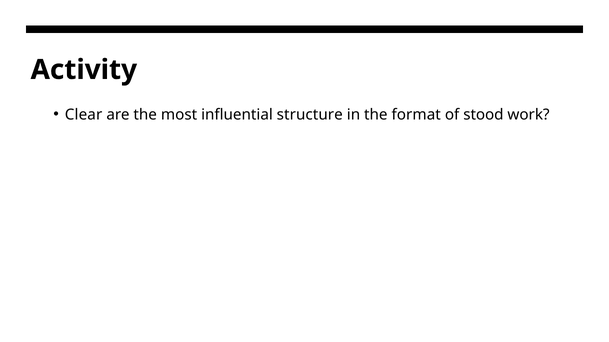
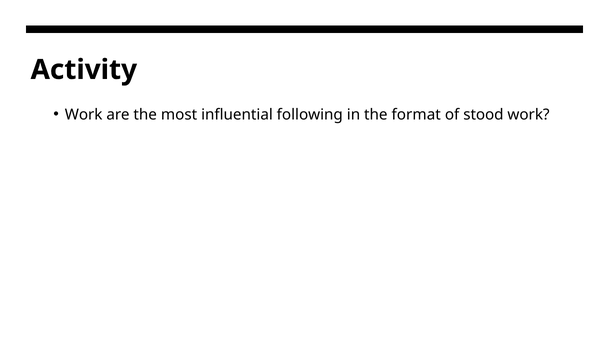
Clear: Clear -> Work (84, 115)
structure: structure -> following (310, 115)
